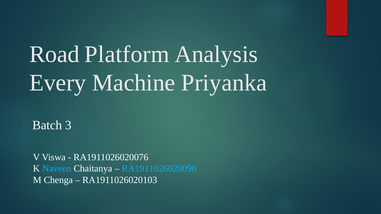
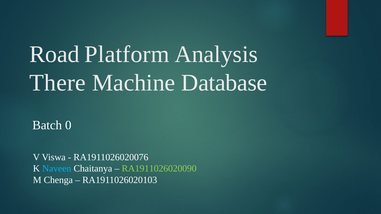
Every: Every -> There (58, 83)
Priyanka: Priyanka -> Database (224, 83)
3: 3 -> 0 (68, 125)
RA1911026020090 colour: light blue -> light green (159, 169)
